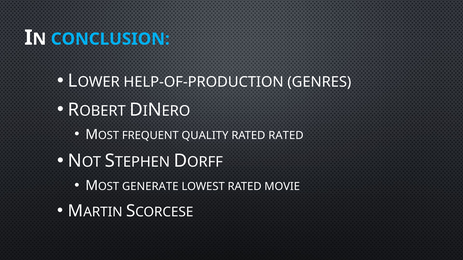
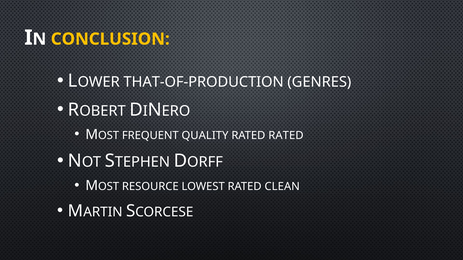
CONCLUSION colour: light blue -> yellow (110, 39)
HELP-OF-PRODUCTION: HELP-OF-PRODUCTION -> THAT-OF-PRODUCTION (204, 82)
GENERATE: GENERATE -> RESOURCE (150, 187)
MOVIE: MOVIE -> CLEAN (282, 187)
